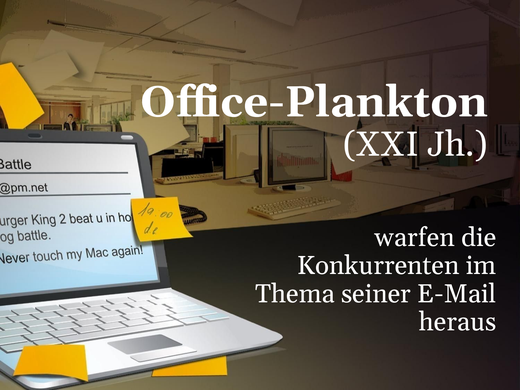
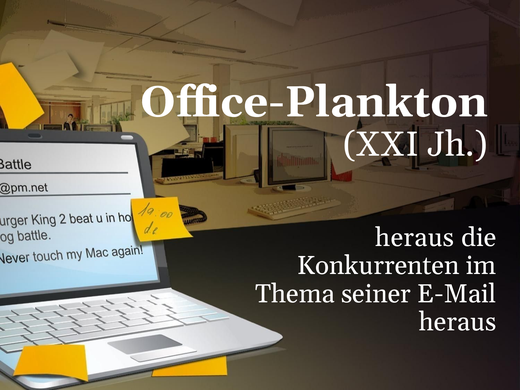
warfen: warfen -> heraus (415, 238)
